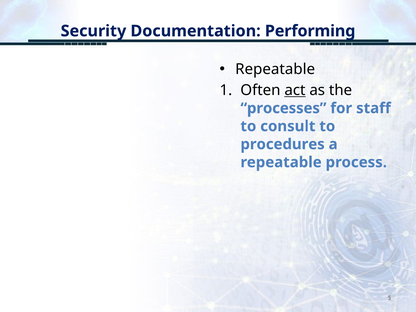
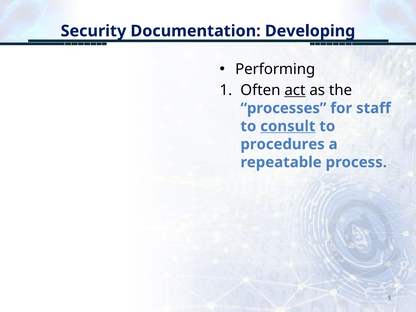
Performing: Performing -> Developing (310, 31)
Repeatable: Repeatable -> Performing (275, 69)
consult underline: none -> present (288, 126)
